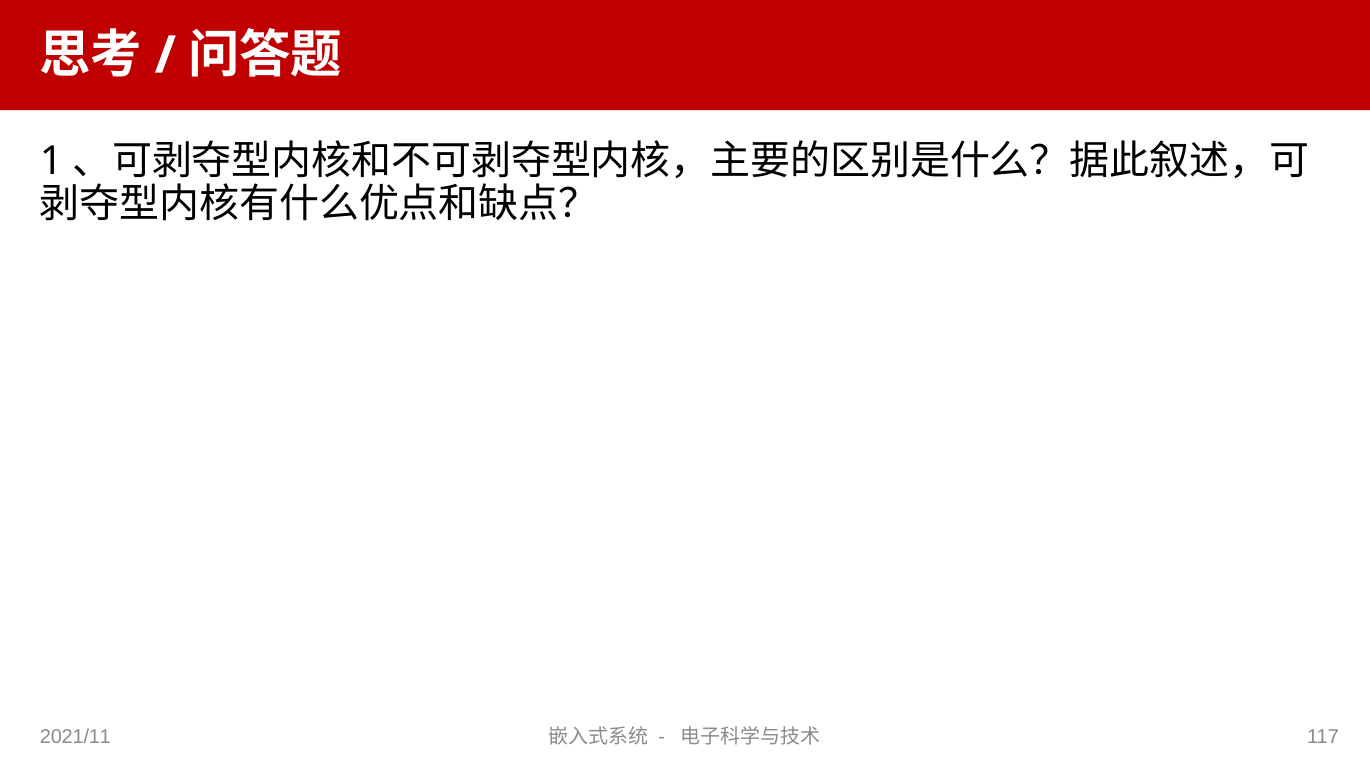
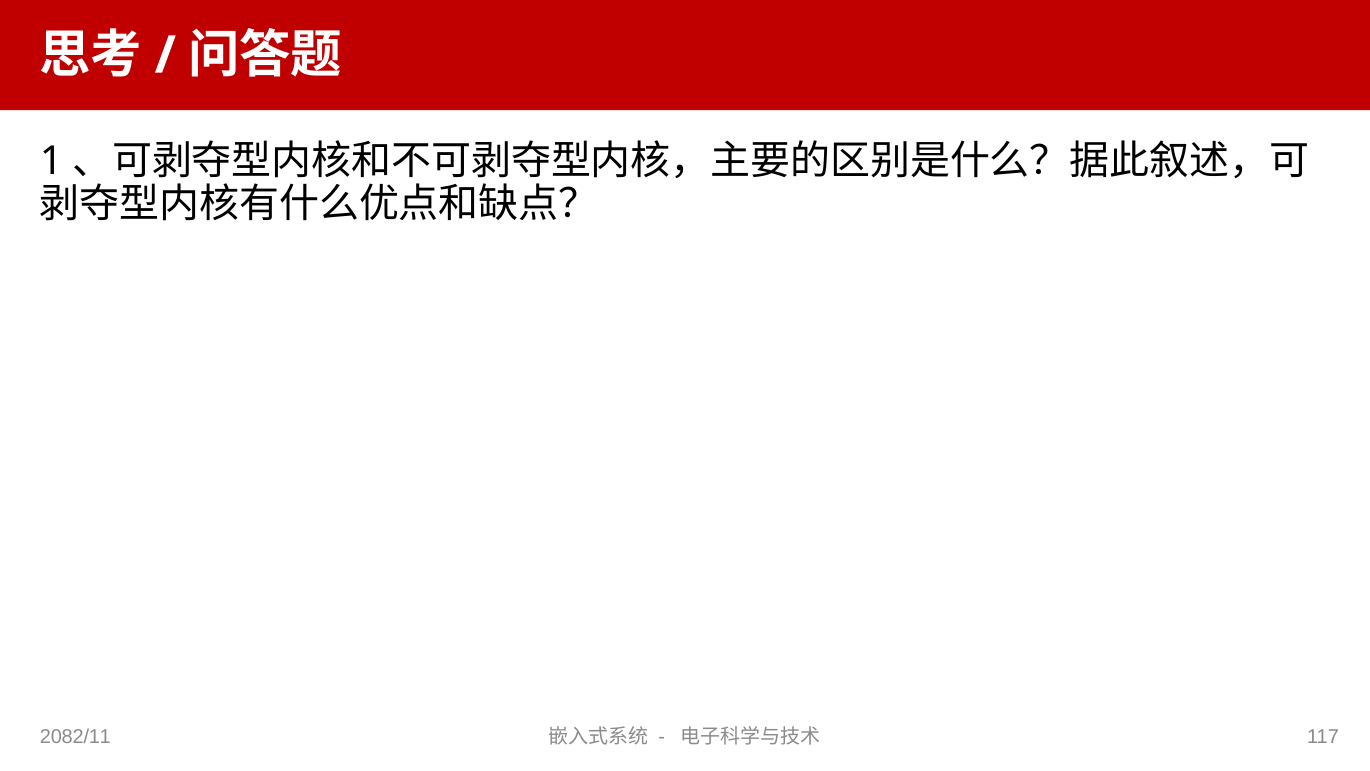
2021/11: 2021/11 -> 2082/11 (75, 736)
